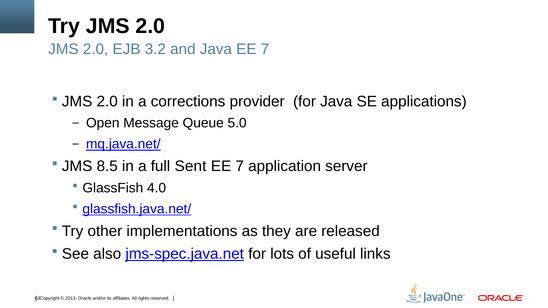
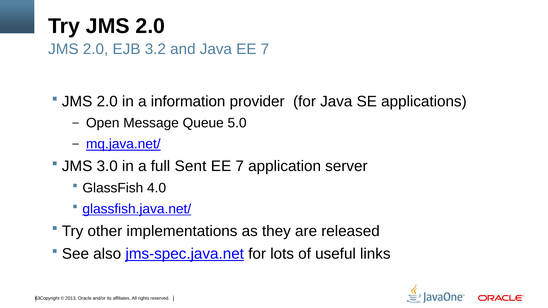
corrections: corrections -> information (188, 101)
8.5: 8.5 -> 3.0 (107, 166)
